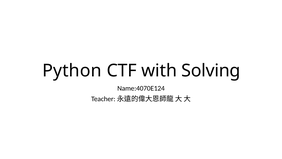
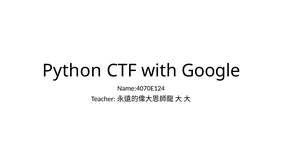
Solving: Solving -> Google (211, 70)
